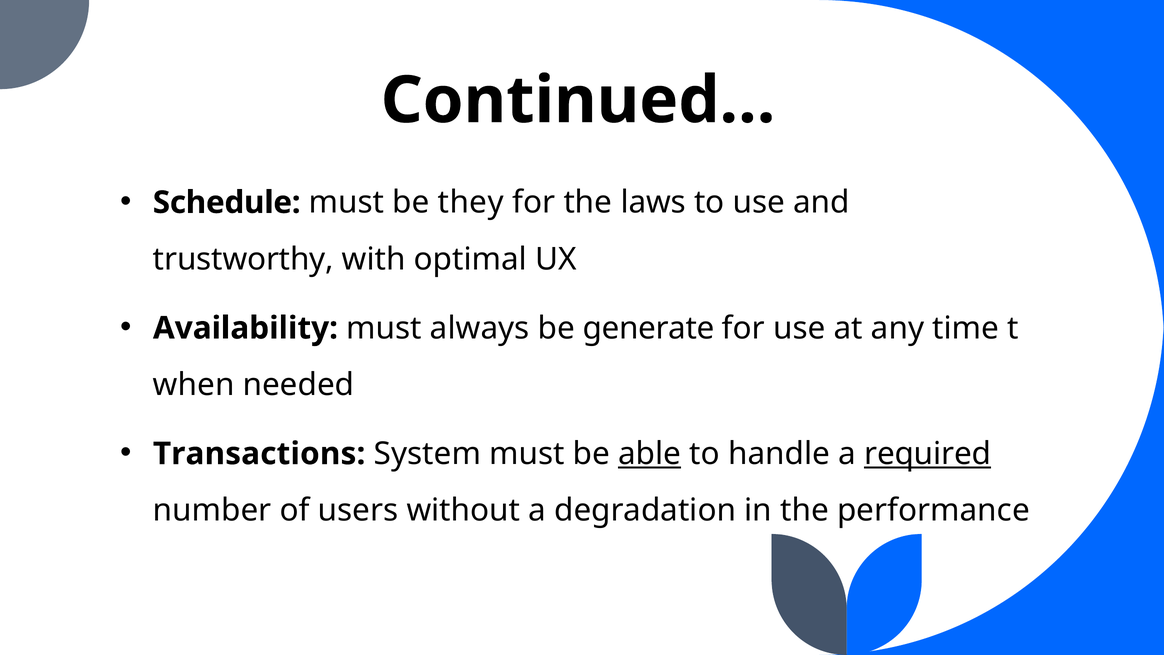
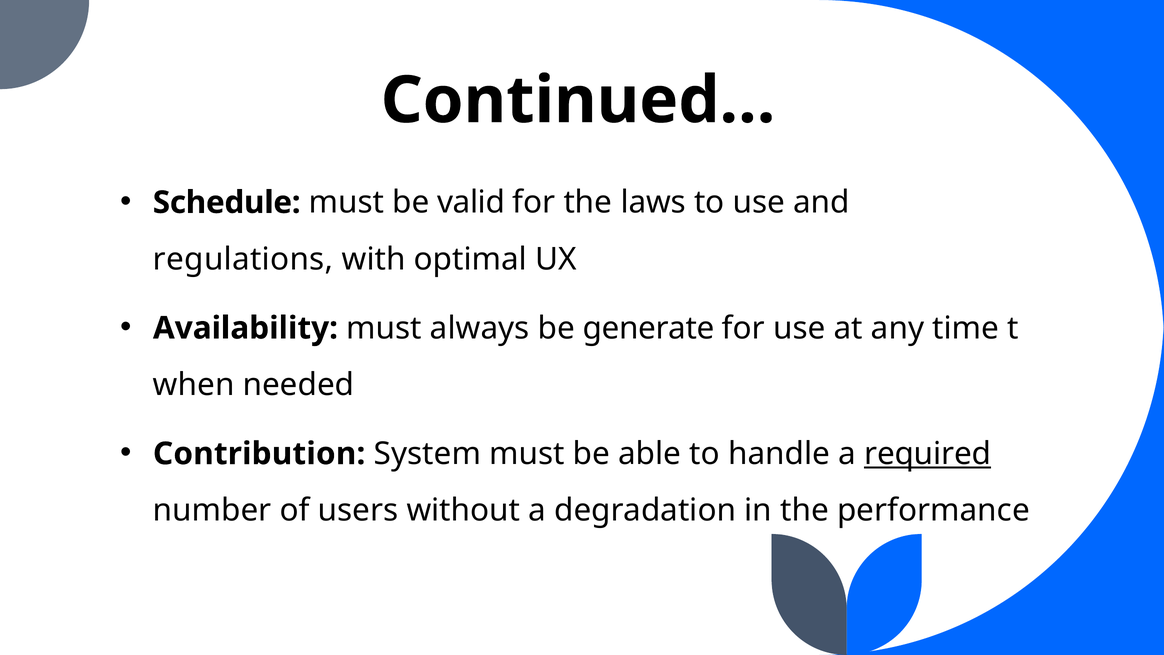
they: they -> valid (471, 202)
trustworthy: trustworthy -> regulations (243, 259)
Transactions: Transactions -> Contribution (259, 454)
able underline: present -> none (650, 454)
